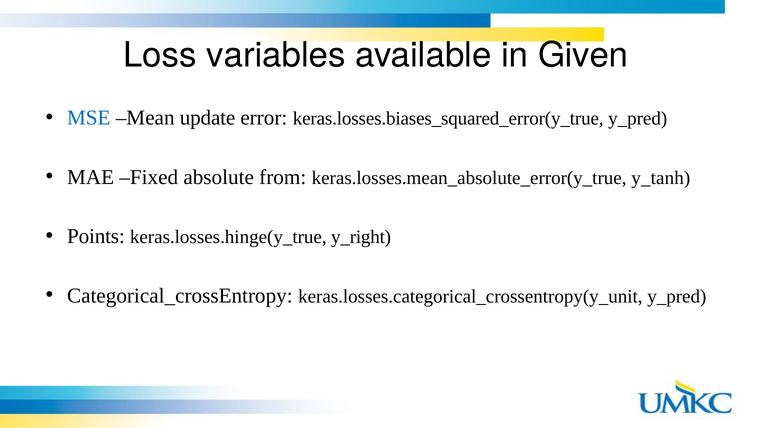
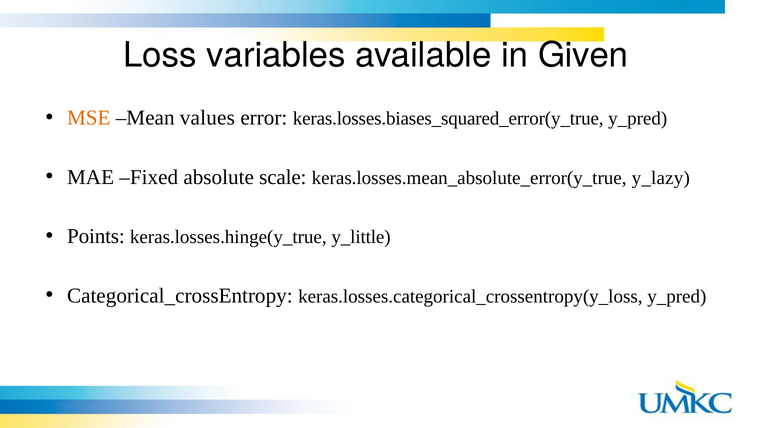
MSE colour: blue -> orange (89, 118)
update: update -> values (207, 118)
from: from -> scale (283, 177)
y_tanh: y_tanh -> y_lazy (661, 178)
y_right: y_right -> y_little (361, 237)
keras.losses.categorical_crossentropy(y_unit: keras.losses.categorical_crossentropy(y_unit -> keras.losses.categorical_crossentropy(y_loss (470, 296)
